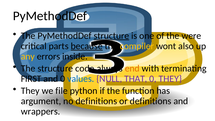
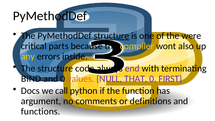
because underline: present -> none (87, 46)
end colour: orange -> purple (132, 68)
FIRST: FIRST -> BIND (31, 79)
values colour: blue -> orange (81, 79)
0 THEY: THEY -> FIRST (170, 79)
They: They -> Docs (30, 91)
file: file -> call (62, 91)
no definitions: definitions -> comments (96, 101)
wrappers: wrappers -> functions (41, 111)
